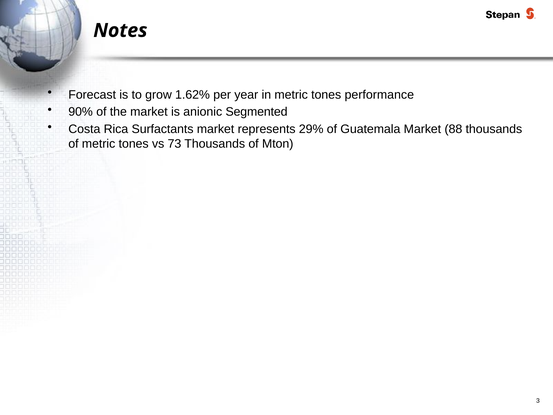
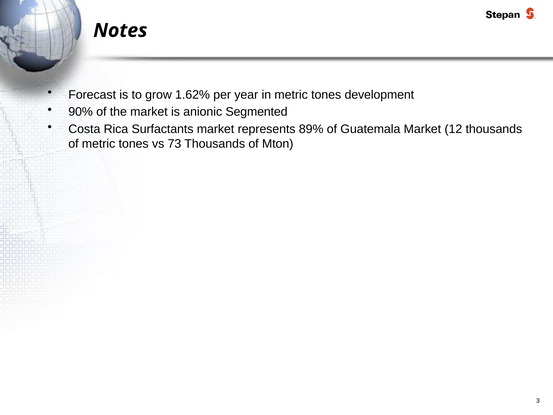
performance: performance -> development (379, 95)
29%: 29% -> 89% (311, 129)
88: 88 -> 12 (453, 129)
